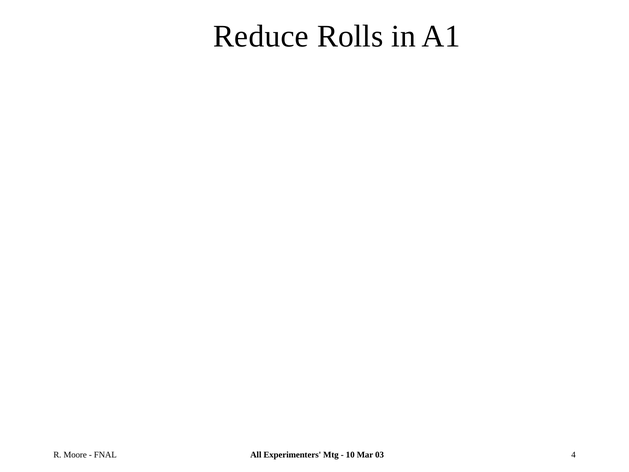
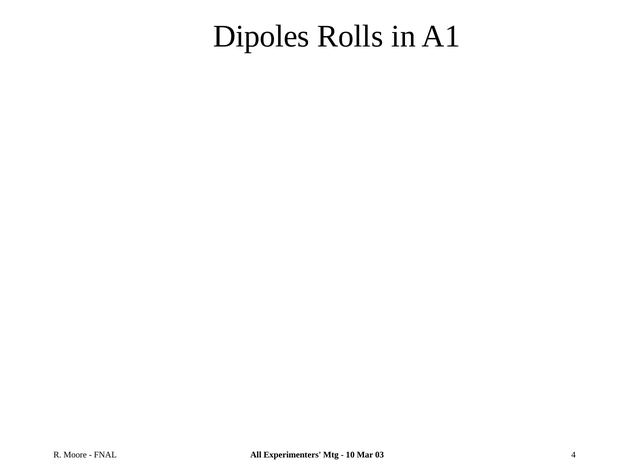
Reduce: Reduce -> Dipoles (261, 36)
